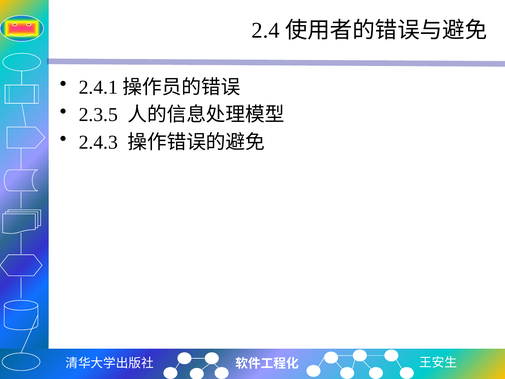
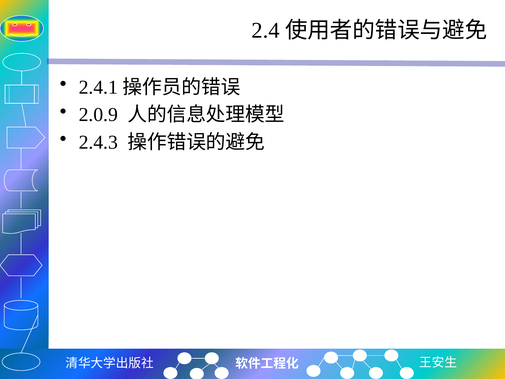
2.3.5: 2.3.5 -> 2.0.9 (98, 115)
